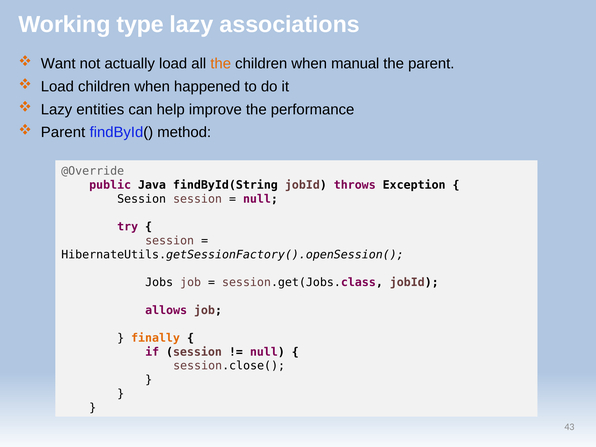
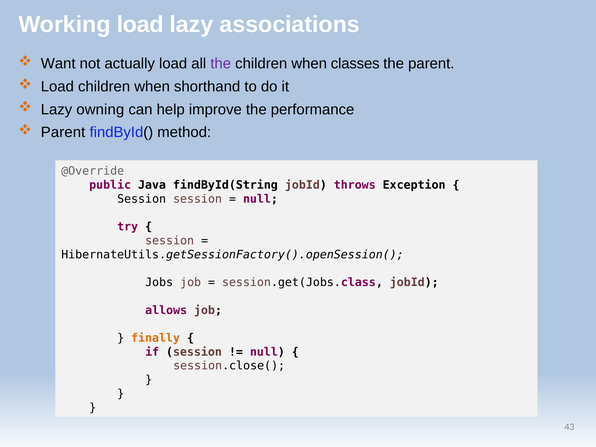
Working type: type -> load (140, 24)
the colour: orange -> purple (221, 64)
manual: manual -> classes (355, 64)
happened: happened -> shorthand (207, 87)
entities: entities -> owning (100, 109)
